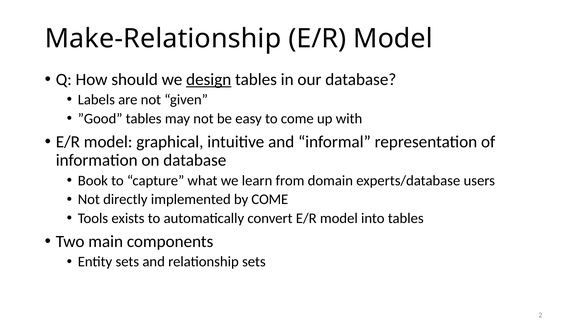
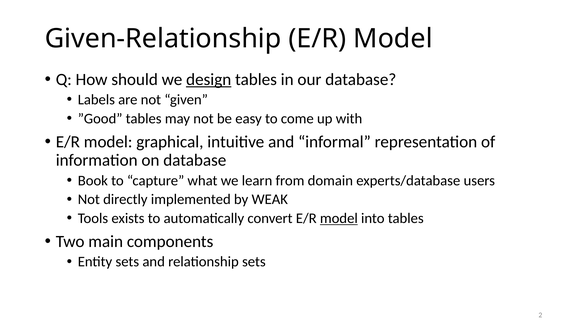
Make-Relationship: Make-Relationship -> Given-Relationship (163, 39)
by COME: COME -> WEAK (270, 200)
model underline: none -> present (339, 218)
